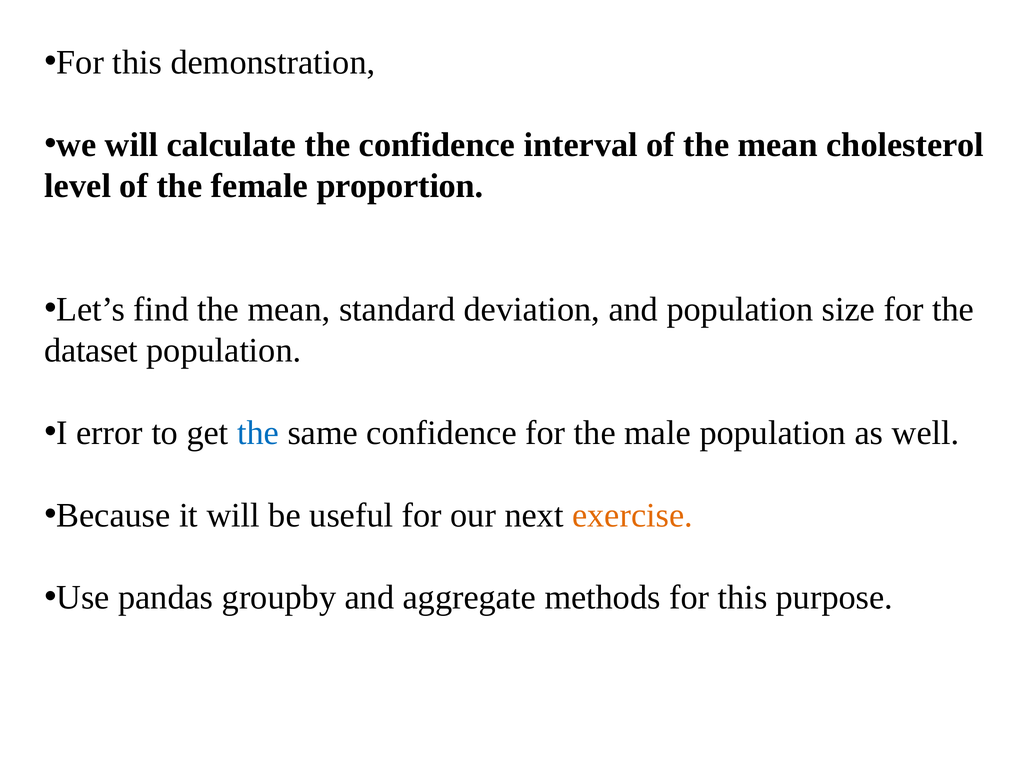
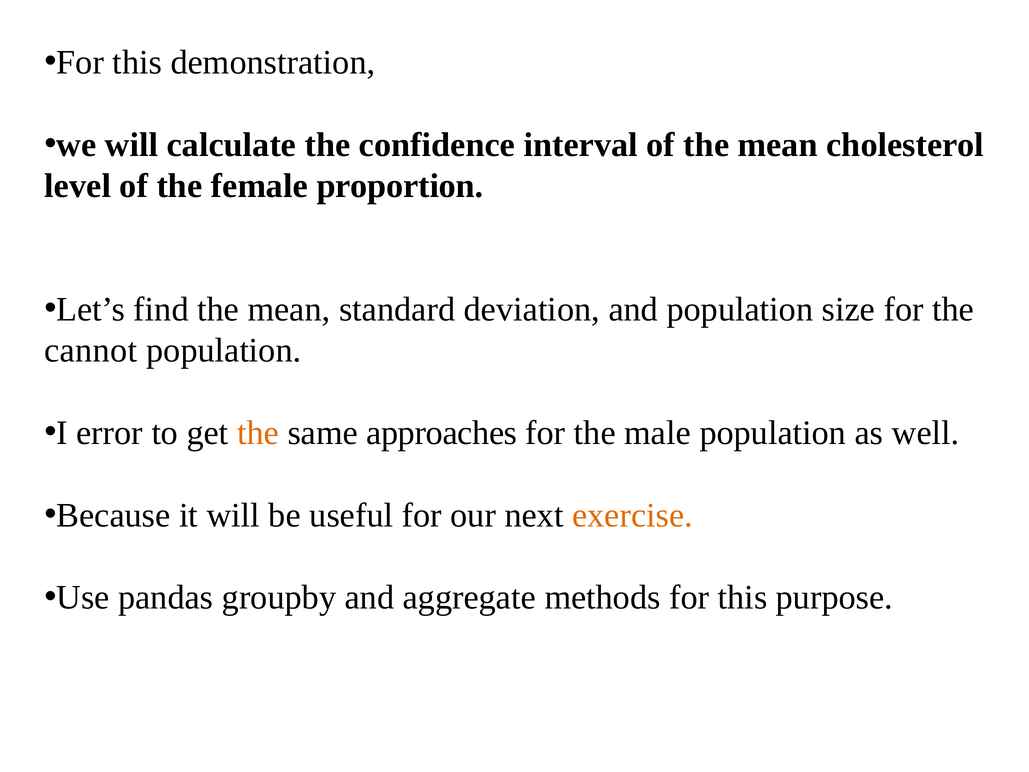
dataset: dataset -> cannot (91, 350)
the colour: blue -> orange (258, 433)
same confidence: confidence -> approaches (442, 433)
